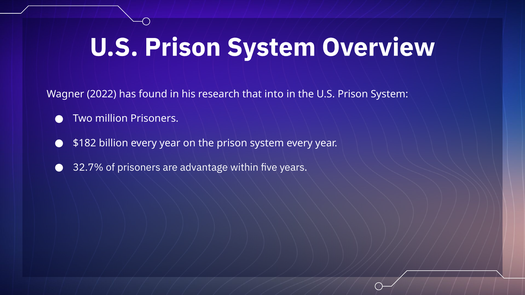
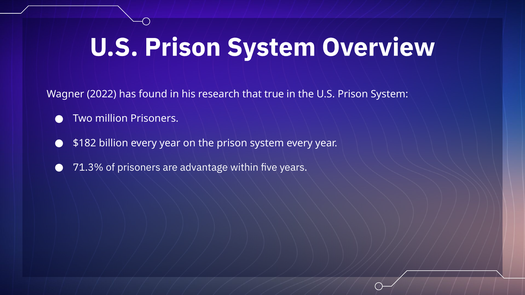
into: into -> true (274, 94)
32.7%: 32.7% -> 71.3% (88, 168)
